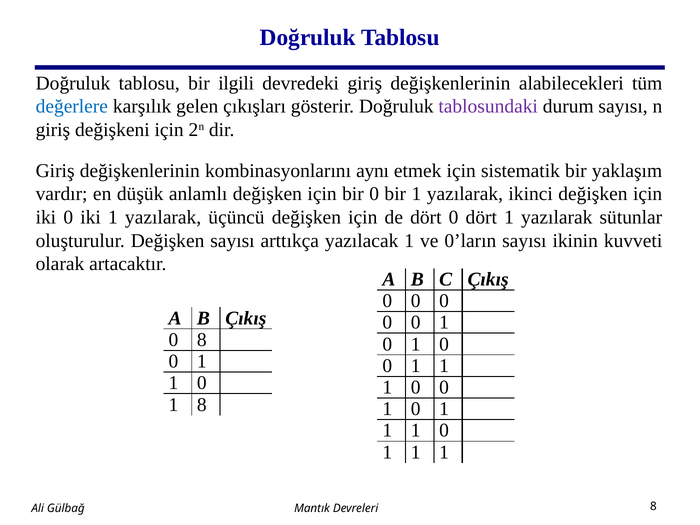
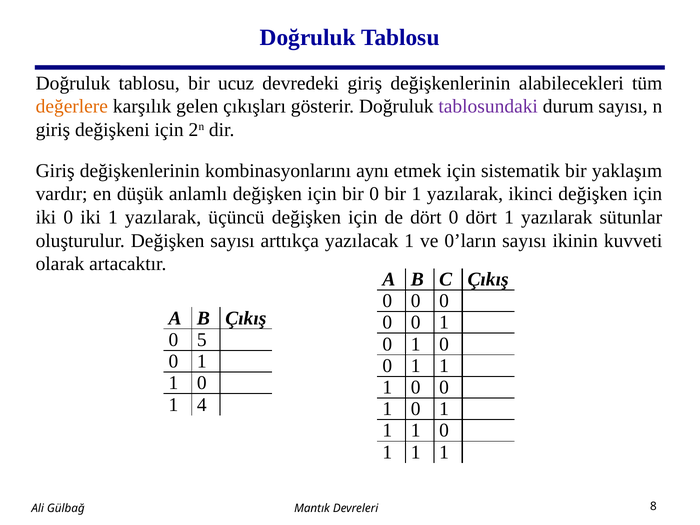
ilgili: ilgili -> ucuz (236, 83)
değerlere colour: blue -> orange (72, 106)
0 8: 8 -> 5 (202, 340)
1 8: 8 -> 4 (202, 405)
